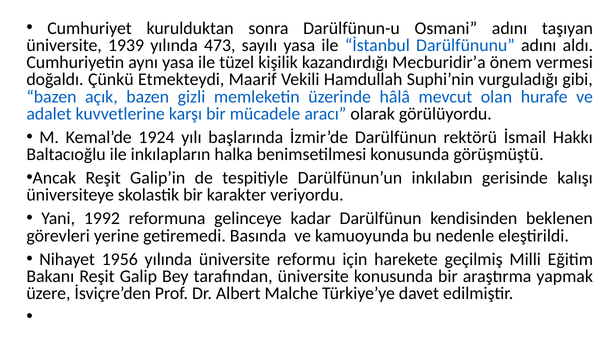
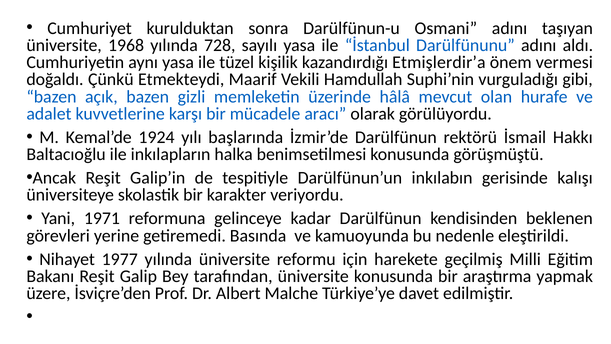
1939: 1939 -> 1968 (126, 45)
473: 473 -> 728 (220, 45)
Mecburidir’a: Mecburidir’a -> Etmişlerdir’a (439, 62)
1992: 1992 -> 1971 (102, 218)
1956: 1956 -> 1977 (120, 259)
